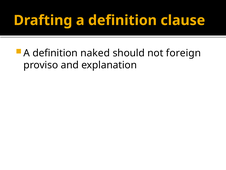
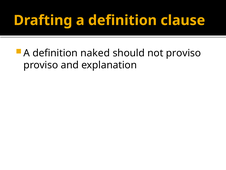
not foreign: foreign -> proviso (183, 53)
